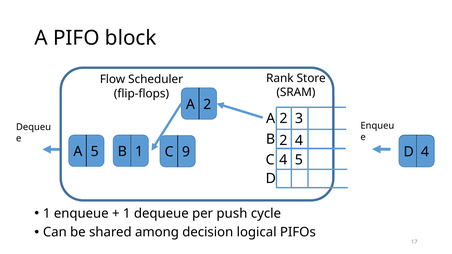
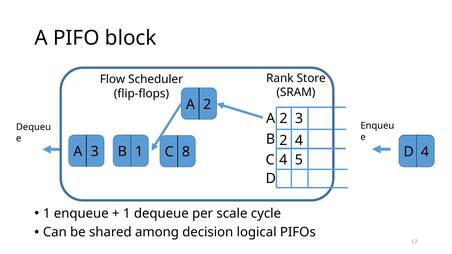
A 5: 5 -> 3 (95, 152)
9: 9 -> 8 (186, 152)
push: push -> scale (232, 214)
